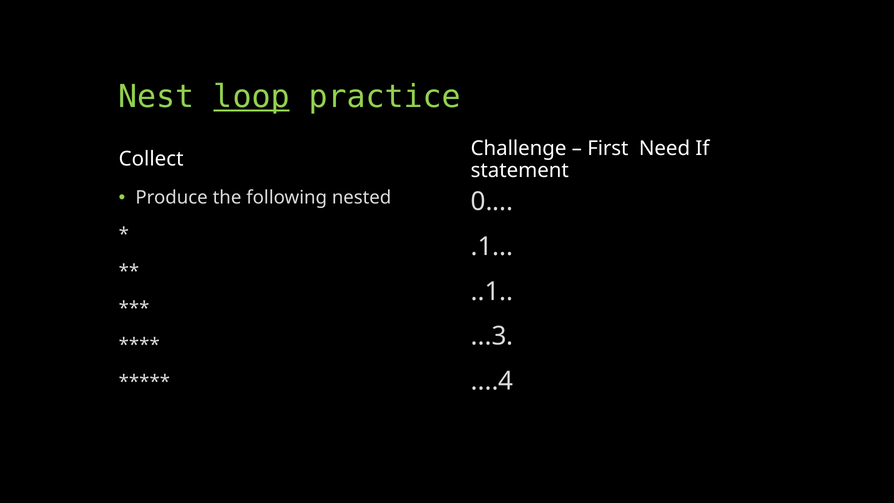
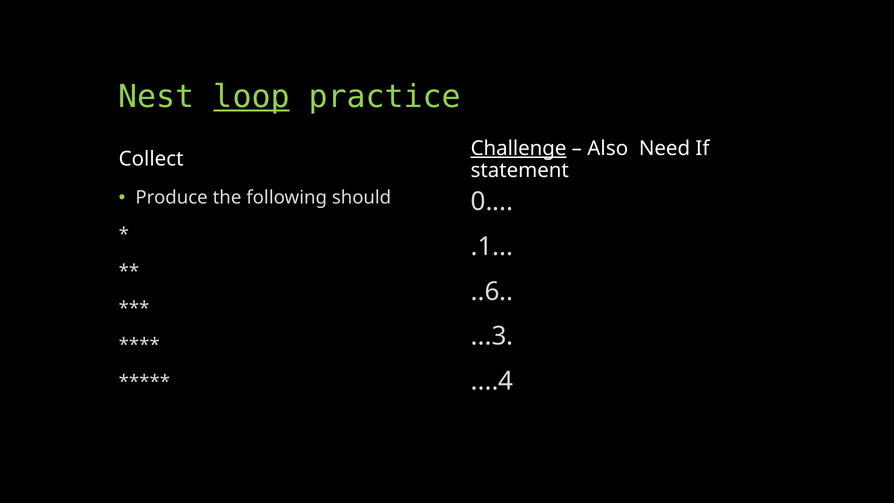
Challenge underline: none -> present (519, 148)
First: First -> Also (608, 148)
nested: nested -> should (362, 198)
..1: ..1 -> ..6 (492, 291)
